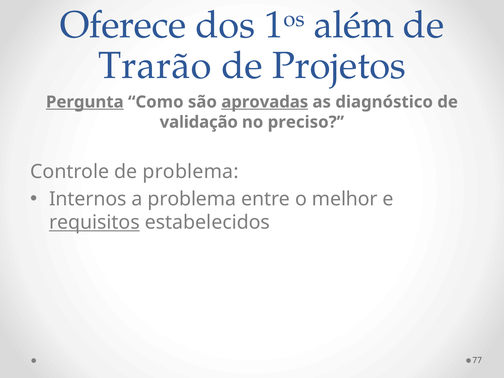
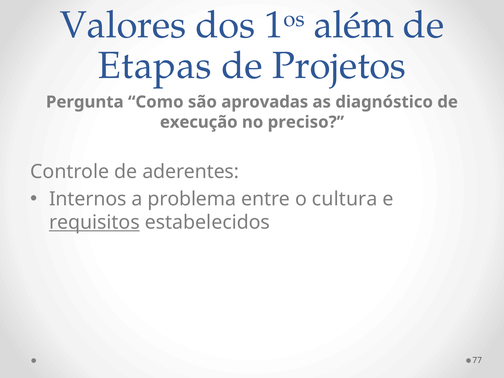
Oferece: Oferece -> Valores (123, 25)
Trarão: Trarão -> Etapas (155, 66)
Pergunta underline: present -> none (85, 102)
aprovadas underline: present -> none (265, 102)
validação: validação -> execução (199, 122)
de problema: problema -> aderentes (191, 172)
melhor: melhor -> cultura (345, 199)
